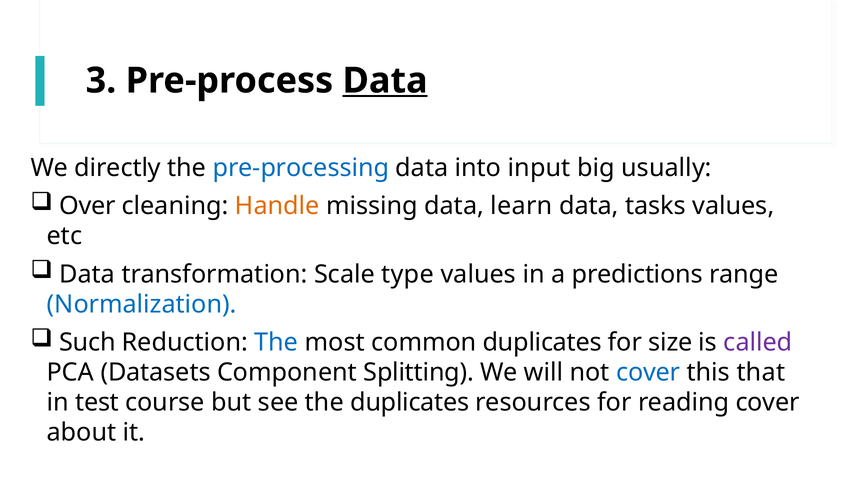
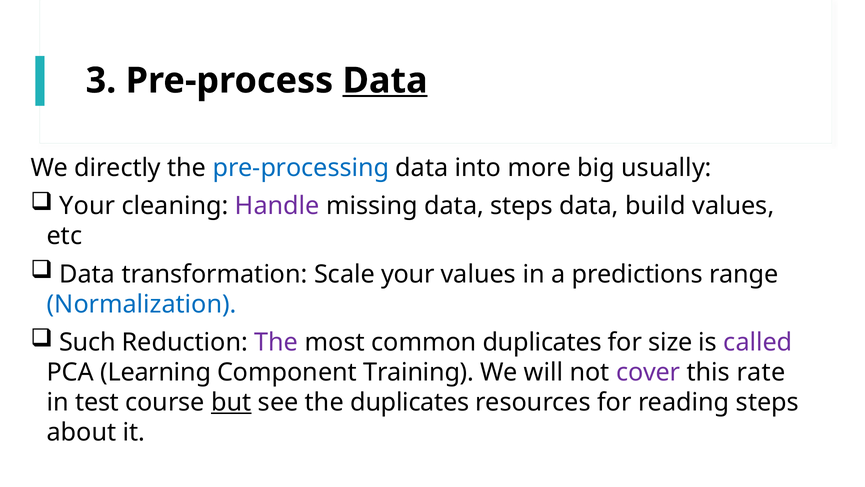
input: input -> more (539, 168)
Over: Over -> Your (87, 206)
Handle colour: orange -> purple (277, 206)
data learn: learn -> steps (522, 206)
tasks: tasks -> build (655, 206)
Scale type: type -> your (408, 274)
The colour: blue -> purple (276, 342)
Datasets: Datasets -> Learning (156, 372)
Splitting: Splitting -> Training (419, 372)
cover colour: blue -> purple (648, 372)
that: that -> rate (761, 372)
but underline: none -> present (231, 402)
reading cover: cover -> steps (767, 402)
